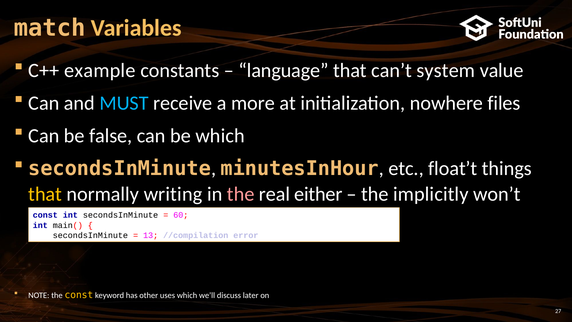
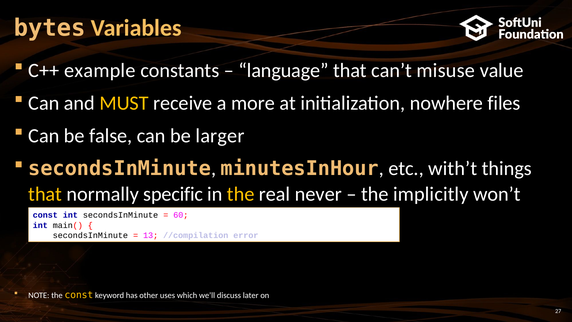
match: match -> bytes (50, 28)
system: system -> misuse (446, 70)
MUST colour: light blue -> yellow (124, 103)
be which: which -> larger (220, 136)
float’t: float’t -> with’t (453, 169)
writing: writing -> specific (173, 194)
the colour: pink -> yellow (241, 194)
either: either -> never (318, 194)
